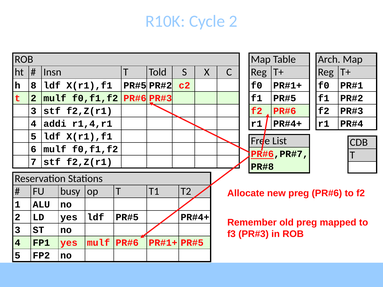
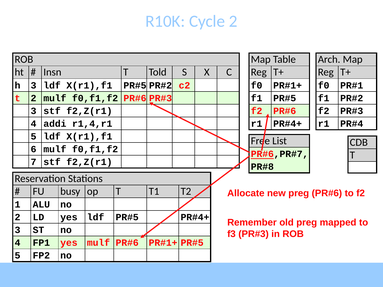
h 8: 8 -> 3 (34, 85)
